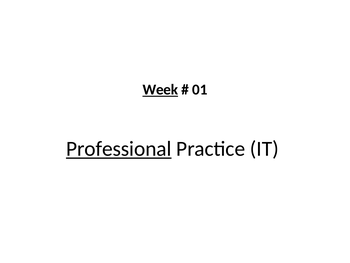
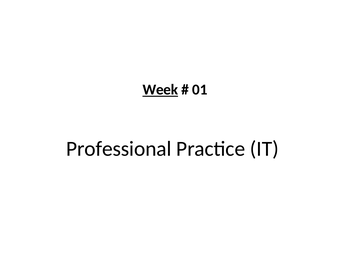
Professional underline: present -> none (119, 149)
